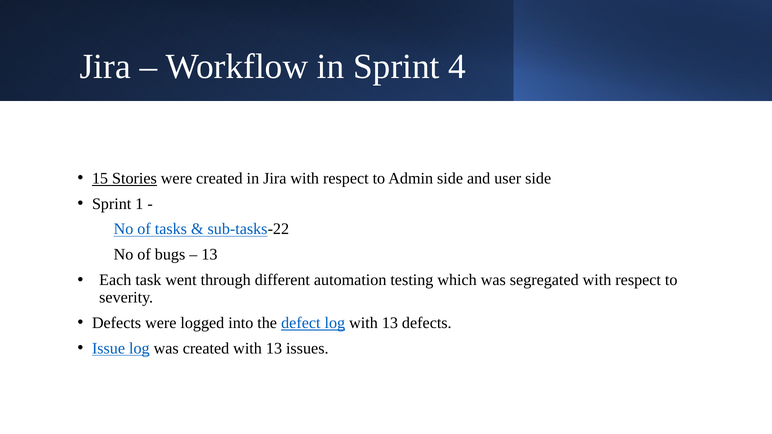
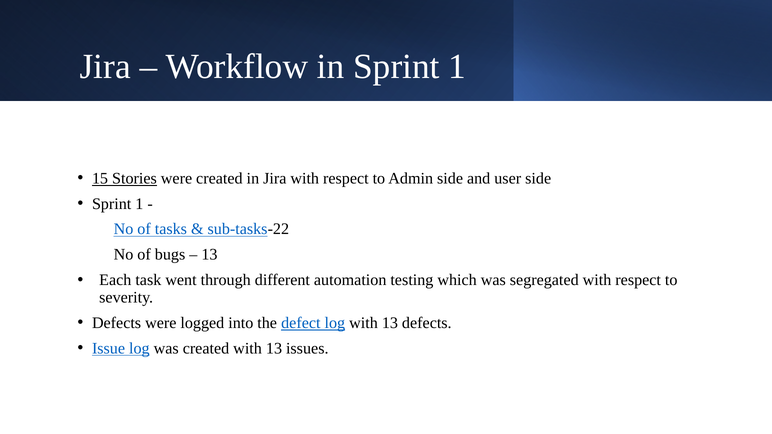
in Sprint 4: 4 -> 1 (457, 67)
